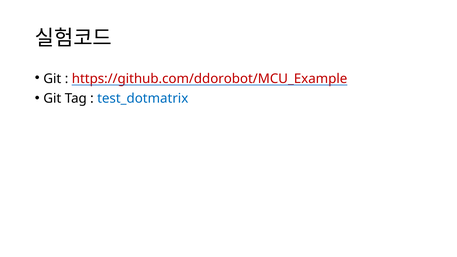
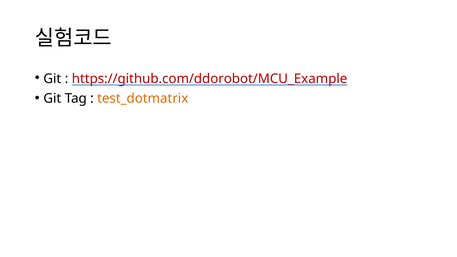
test_dotmatrix colour: blue -> orange (143, 98)
